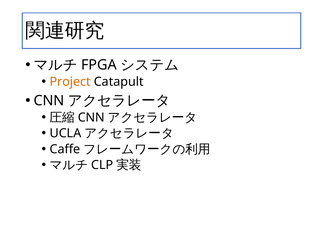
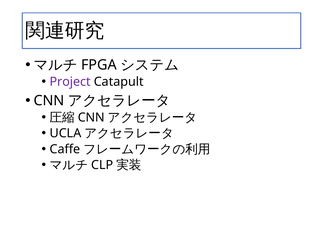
Project colour: orange -> purple (70, 82)
